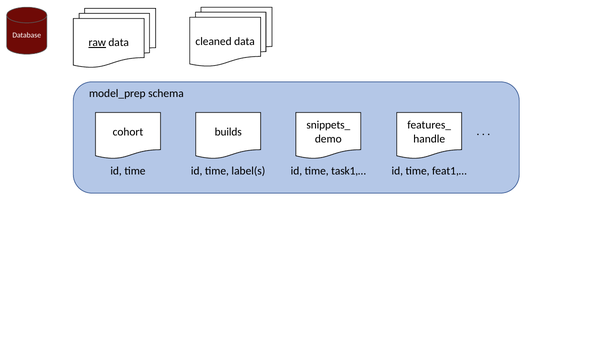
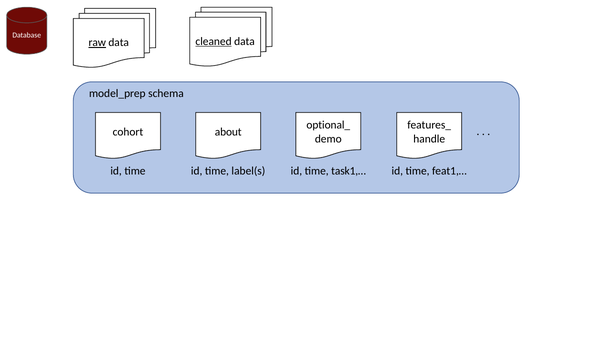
cleaned underline: none -> present (214, 41)
snippets_: snippets_ -> optional_ (328, 125)
builds: builds -> about (228, 132)
